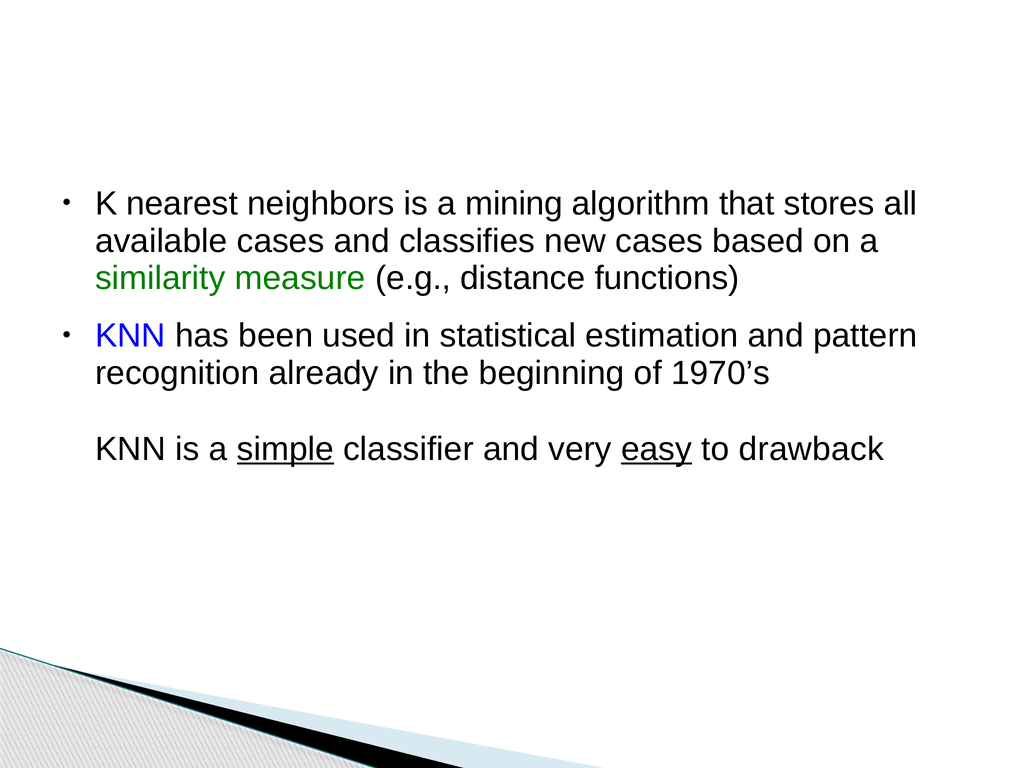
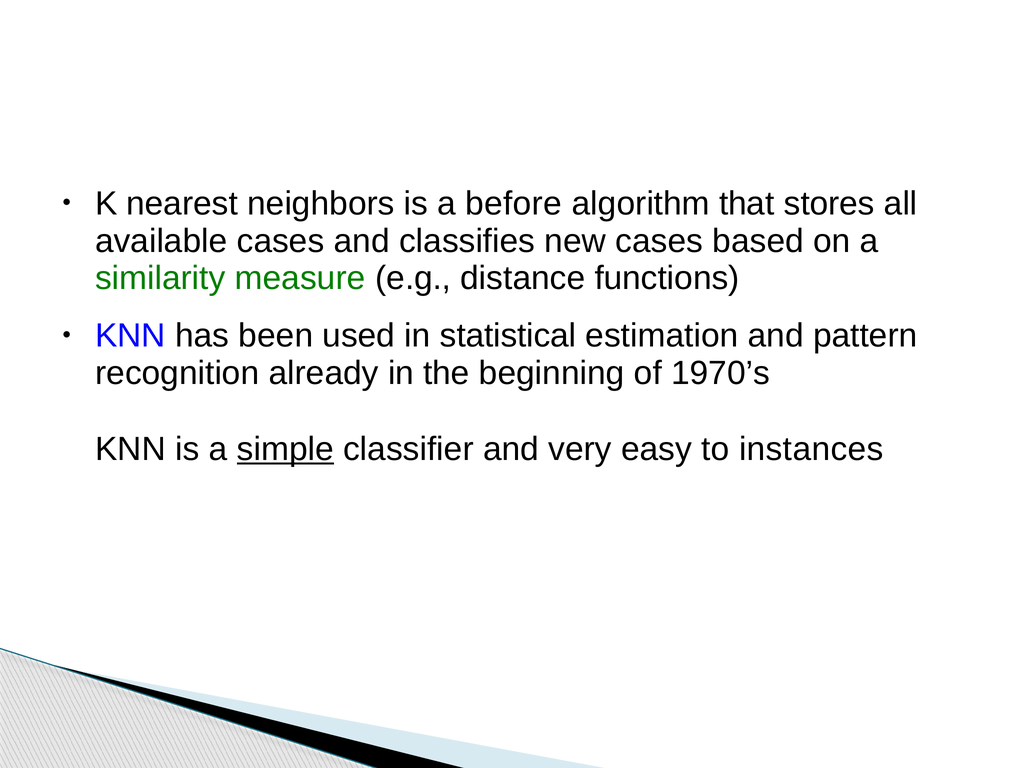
mining: mining -> before (514, 203)
easy underline: present -> none (657, 449)
drawback: drawback -> instances (811, 449)
